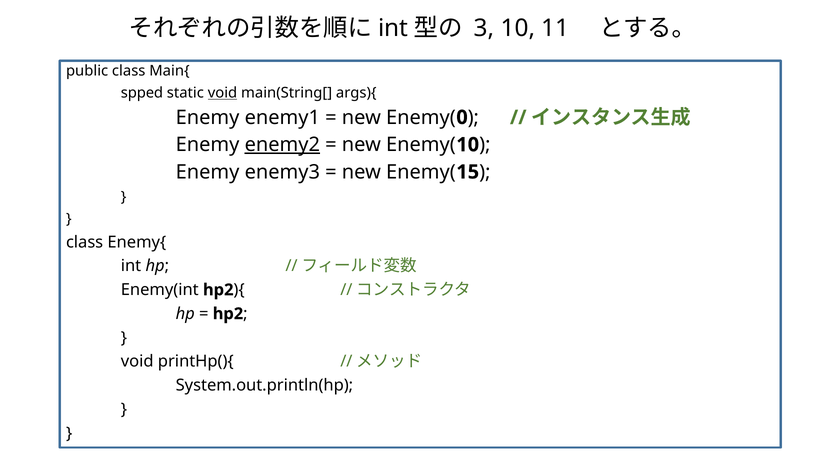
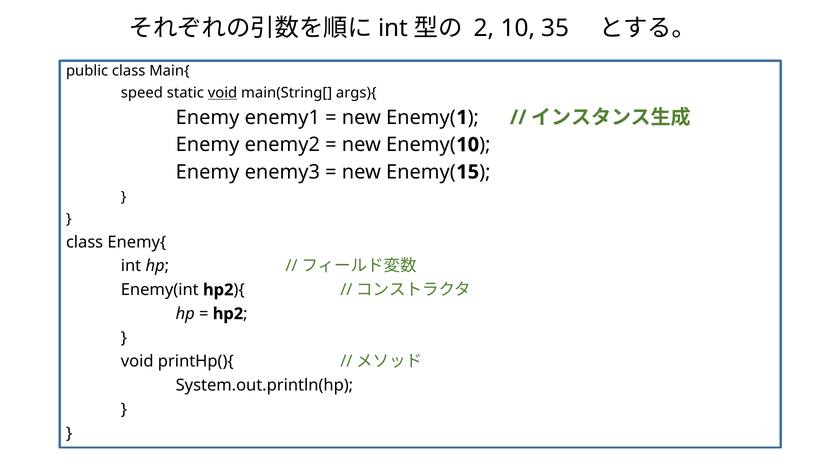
3: 3 -> 2 (484, 28)
11: 11 -> 35 (555, 28)
spped: spped -> speed (142, 93)
0: 0 -> 1 (462, 118)
enemy2 underline: present -> none (282, 145)
